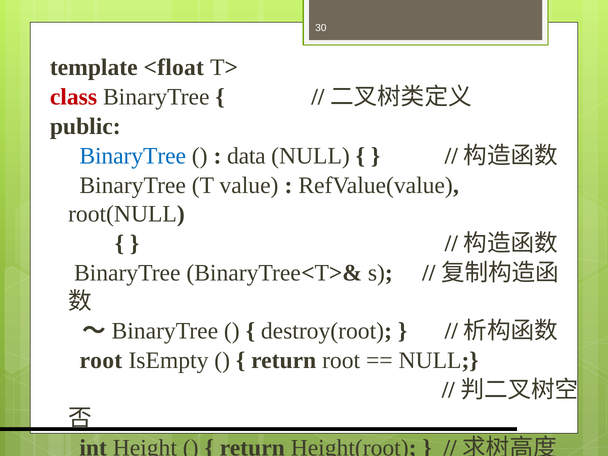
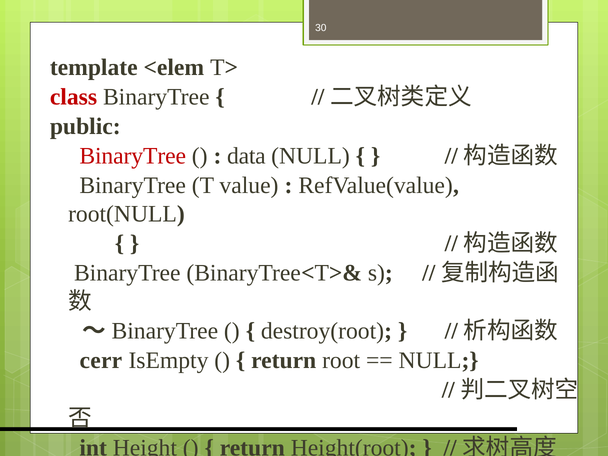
<float: <float -> <elem (174, 67)
BinaryTree colour: blue -> red (133, 156)
root: root -> cerr (101, 361)
